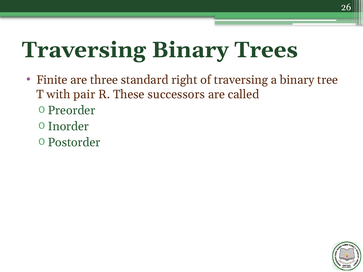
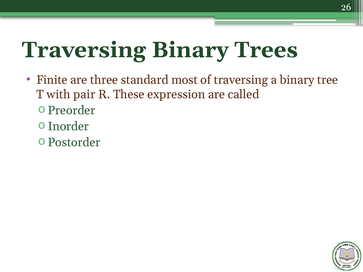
right: right -> most (185, 80)
successors: successors -> expression (176, 95)
